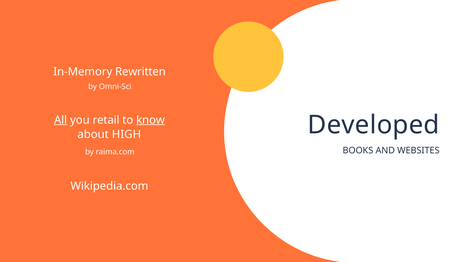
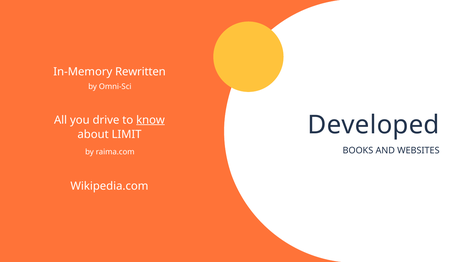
All underline: present -> none (61, 120)
retail: retail -> drive (106, 120)
HIGH: HIGH -> LIMIT (127, 135)
